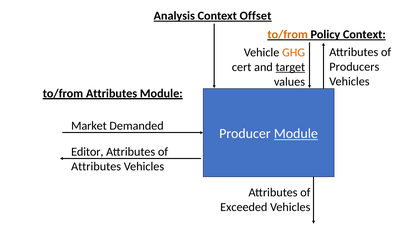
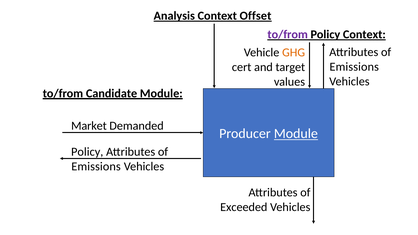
to/from colour: orange -> purple (288, 35)
Producers: Producers -> Emissions (354, 67)
target underline: present -> none (290, 67)
to/from Attributes: Attributes -> Candidate (112, 93)
Editor: Editor -> Policy (87, 152)
Attributes: Attributes -> Emissions (96, 167)
